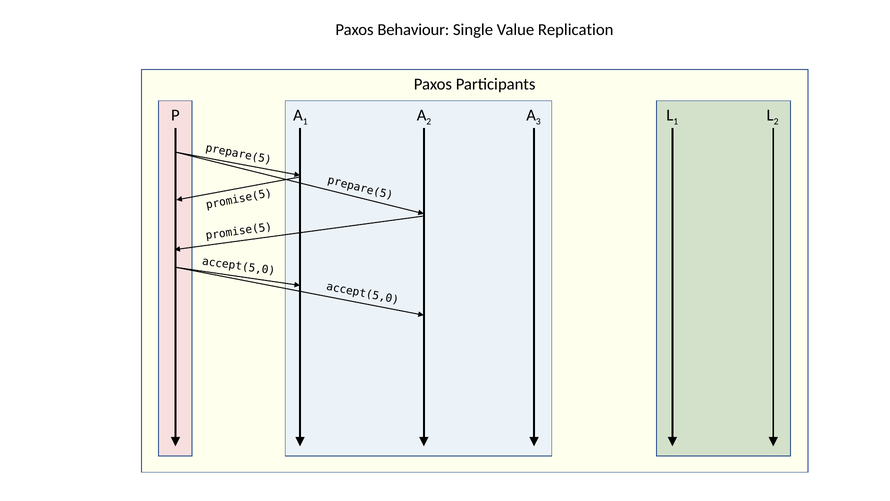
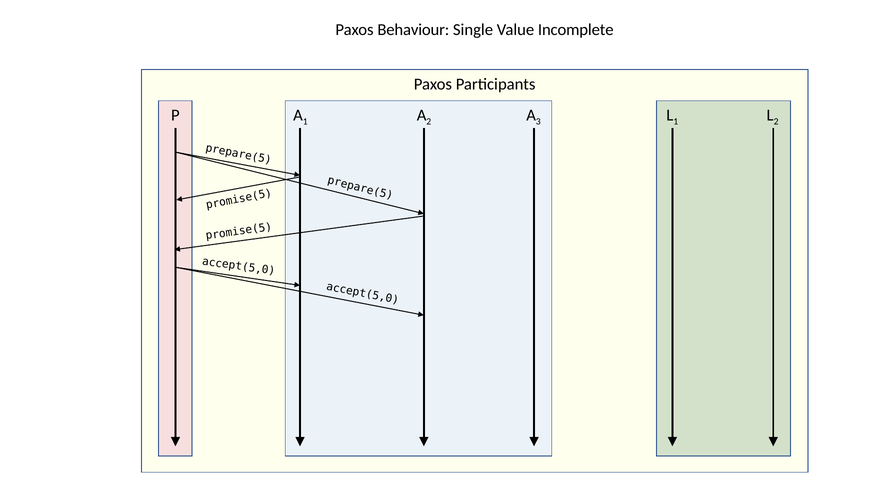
Replication: Replication -> Incomplete (576, 30)
